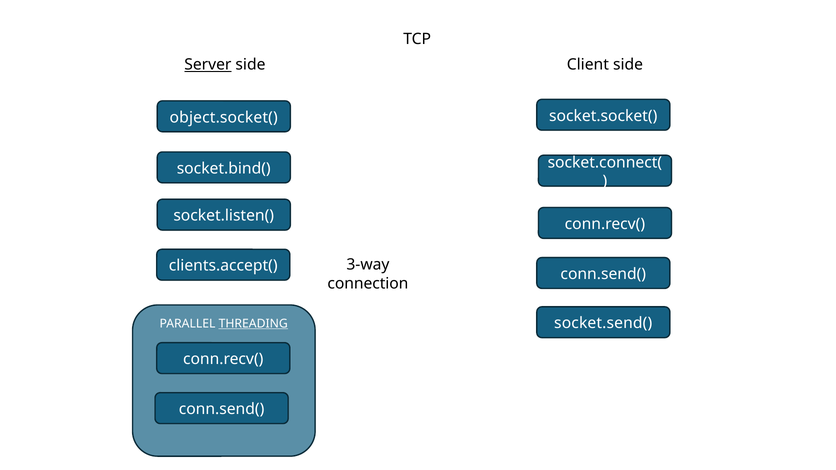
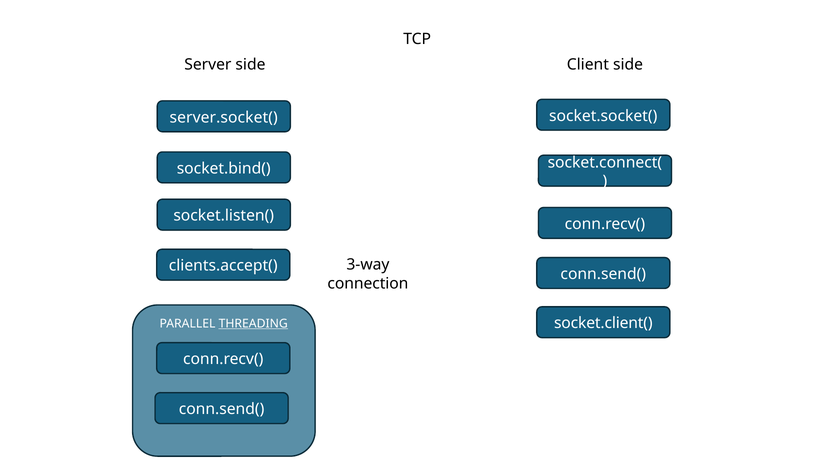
Server underline: present -> none (208, 65)
object.socket(: object.socket( -> server.socket( (224, 117)
socket.send(: socket.send( -> socket.client( (603, 323)
